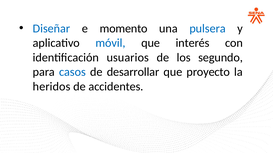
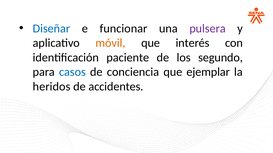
momento: momento -> funcionar (124, 29)
pulsera colour: blue -> purple (208, 29)
móvil colour: blue -> orange (110, 43)
usuarios: usuarios -> paciente (128, 58)
desarrollar: desarrollar -> conciencia (133, 72)
proyecto: proyecto -> ejemplar (208, 72)
